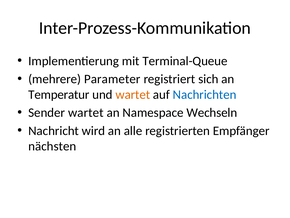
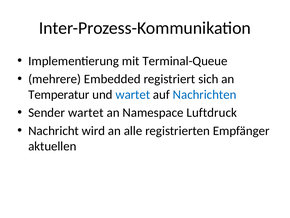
Parameter: Parameter -> Embedded (112, 79)
wartet colour: orange -> blue (133, 94)
Wechseln: Wechseln -> Luftdruck (212, 112)
nächsten: nächsten -> aktuellen (52, 146)
